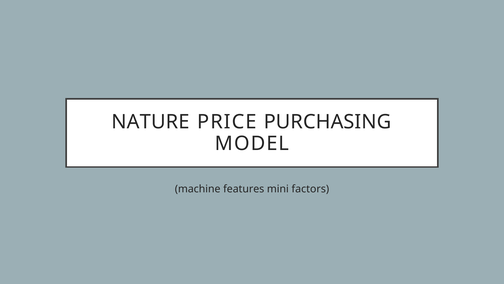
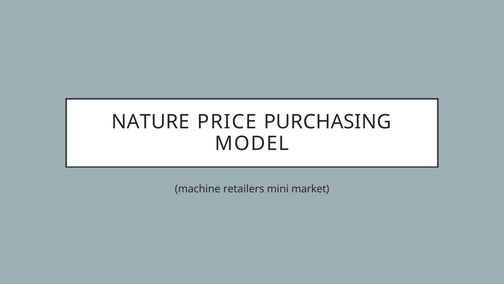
features: features -> retailers (244, 189)
factors: factors -> market (310, 189)
